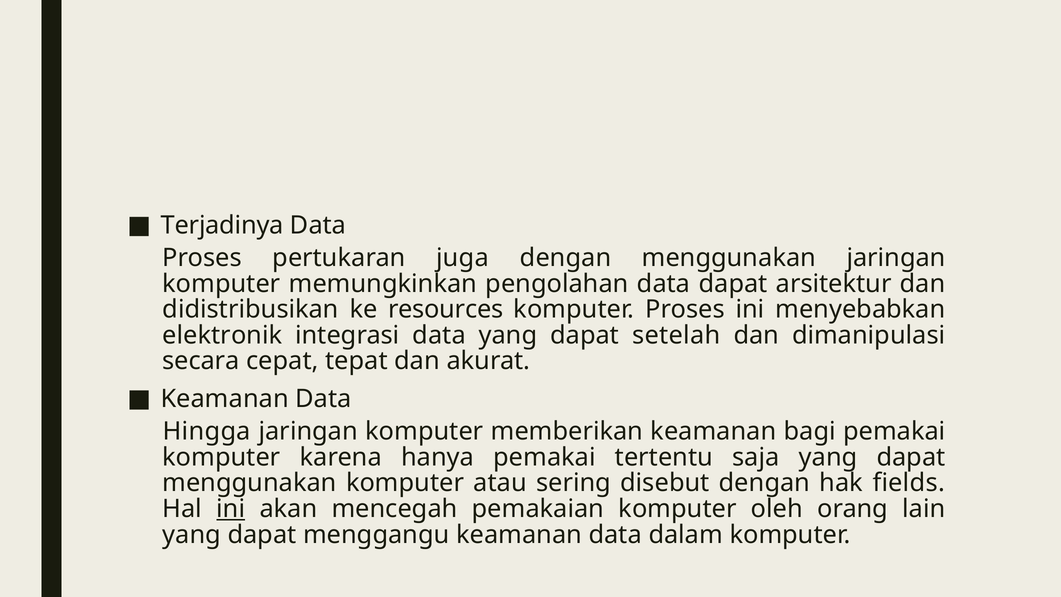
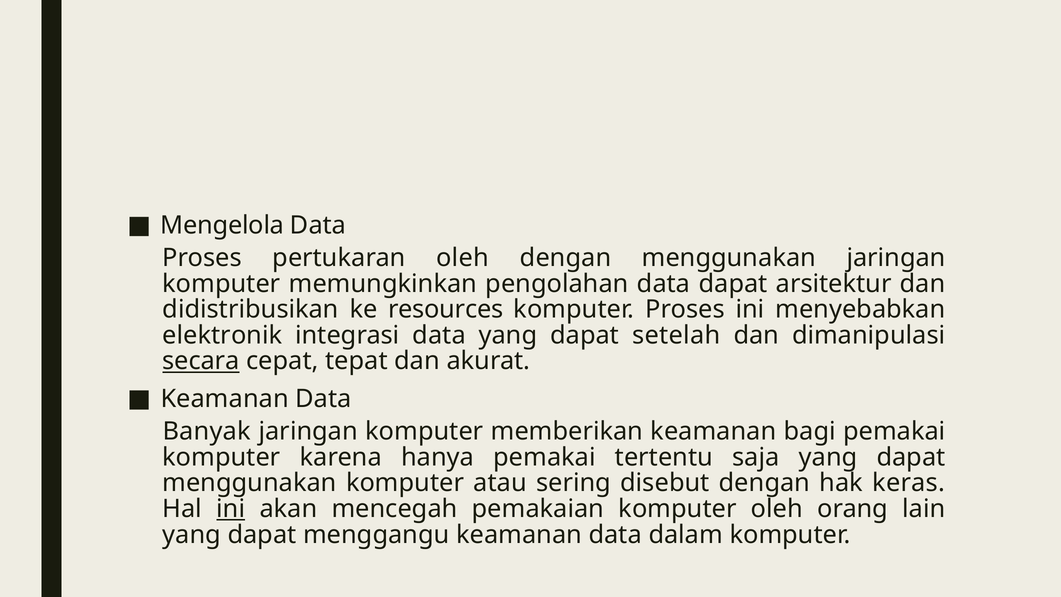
Terjadinya: Terjadinya -> Mengelola (222, 225)
pertukaran juga: juga -> oleh (463, 258)
secara underline: none -> present (201, 361)
Hingga: Hingga -> Banyak (207, 431)
fields: fields -> keras (909, 483)
